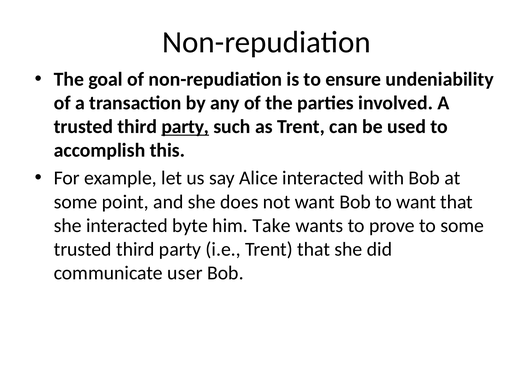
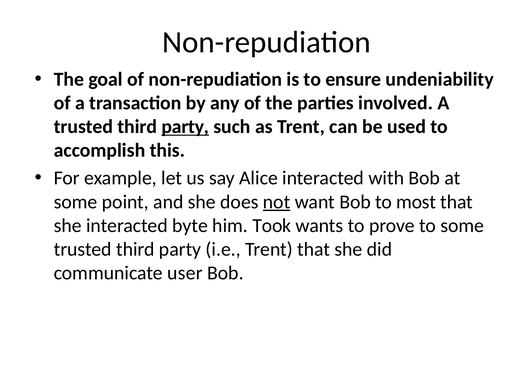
not underline: none -> present (277, 202)
to want: want -> most (416, 202)
Take: Take -> Took (272, 226)
